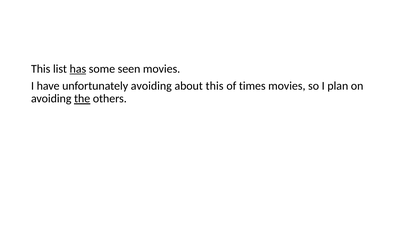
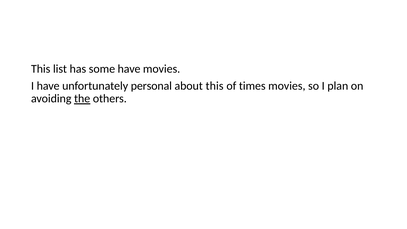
has underline: present -> none (78, 69)
some seen: seen -> have (129, 69)
unfortunately avoiding: avoiding -> personal (151, 86)
